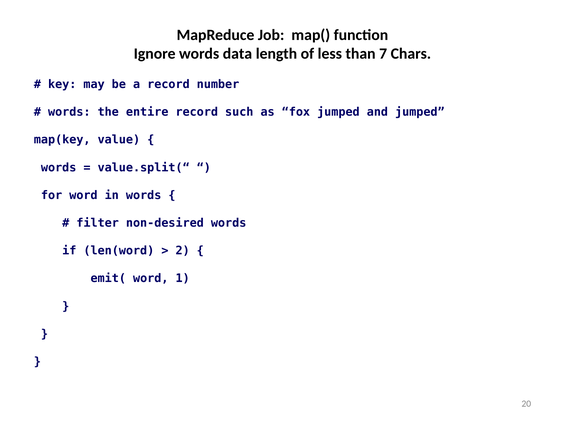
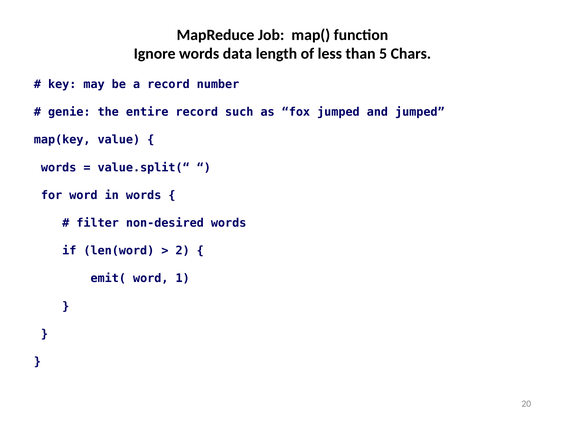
7: 7 -> 5 (383, 54)
words: words -> genie (69, 112)
